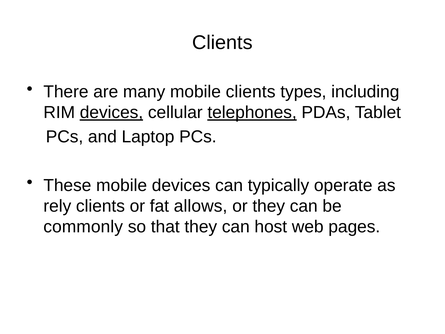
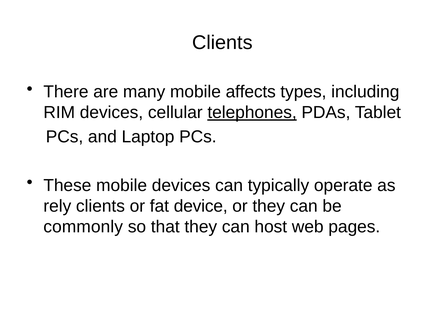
mobile clients: clients -> affects (251, 92)
devices underline: present -> none (111, 112)
allows: allows -> device (201, 206)
